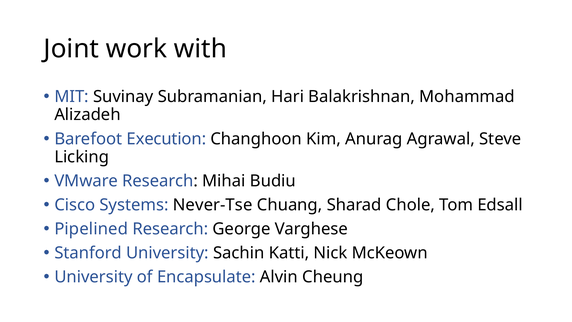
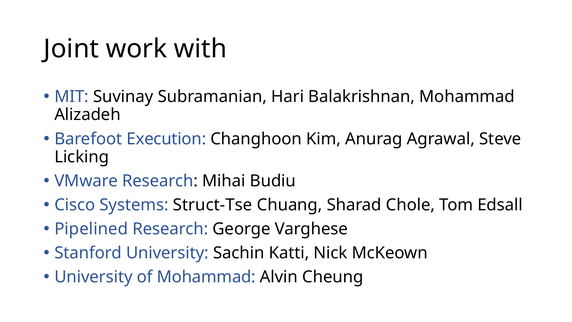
Never-Tse: Never-Tse -> Struct-Tse (213, 205)
of Encapsulate: Encapsulate -> Mohammad (206, 277)
